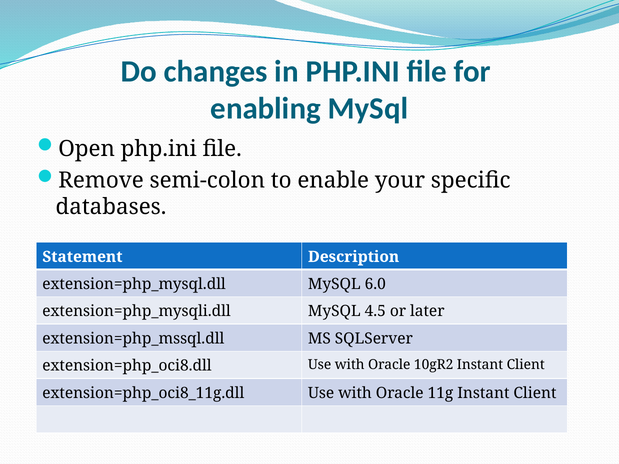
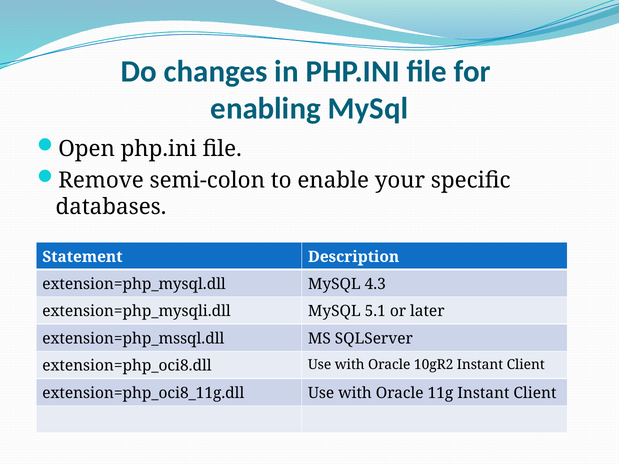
6.0: 6.0 -> 4.3 (375, 284)
4.5: 4.5 -> 5.1 (375, 311)
